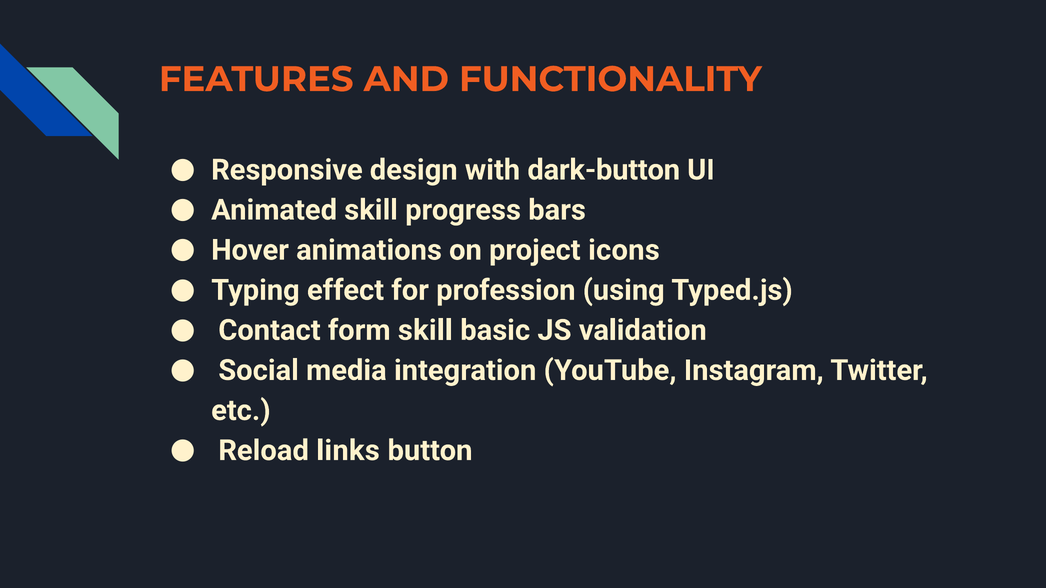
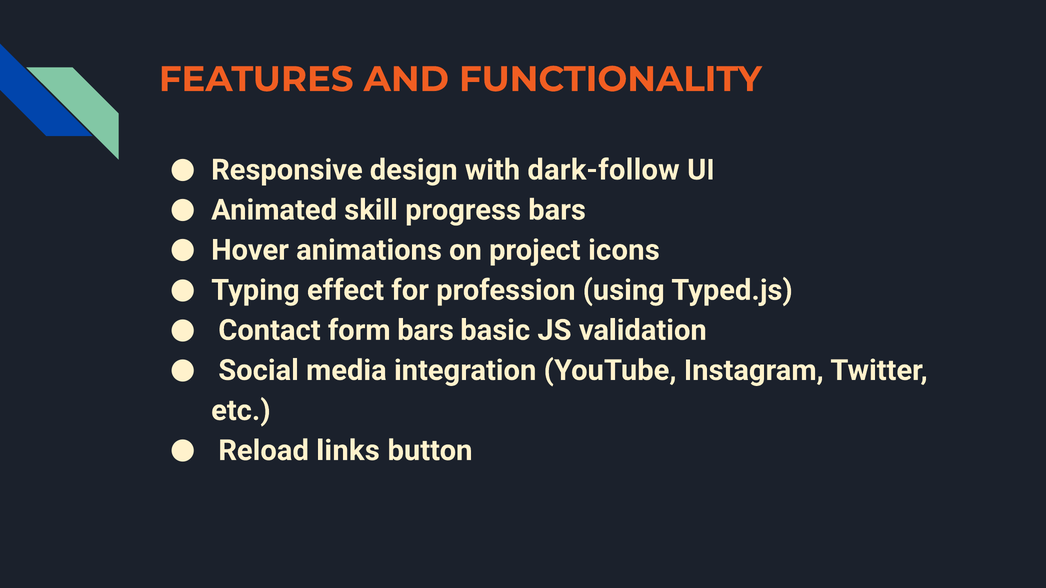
dark-button: dark-button -> dark-follow (604, 170)
form skill: skill -> bars (426, 330)
